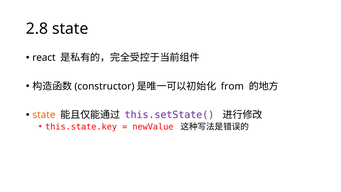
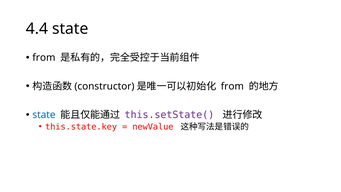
2.8: 2.8 -> 4.4 (37, 29)
react: react -> from (44, 58)
state colour: orange -> blue (44, 115)
